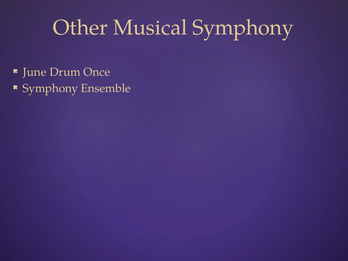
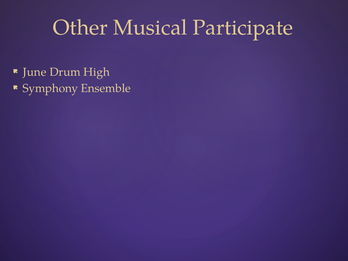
Musical Symphony: Symphony -> Participate (243, 28)
Once: Once -> High (97, 72)
